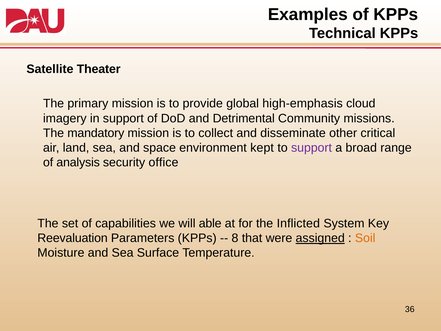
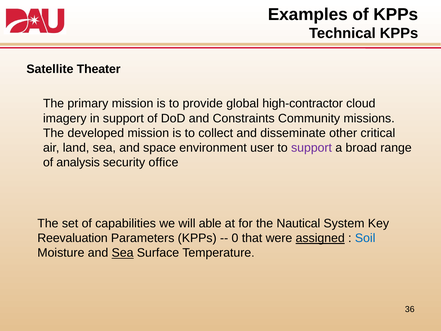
high-emphasis: high-emphasis -> high-contractor (303, 104)
Detrimental: Detrimental -> Constraints (244, 118)
mandatory: mandatory -> developed (96, 133)
kept: kept -> user (262, 148)
Inflicted: Inflicted -> Nautical (298, 223)
8: 8 -> 0 (235, 238)
Soil colour: orange -> blue (365, 238)
Sea underline: none -> present (123, 253)
